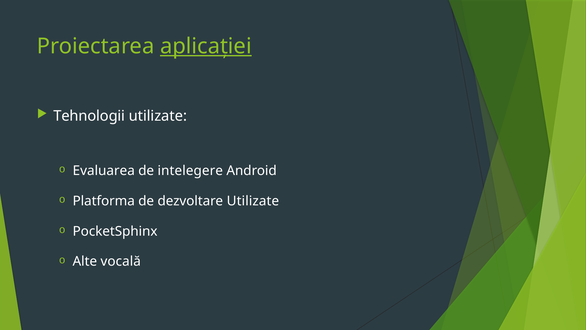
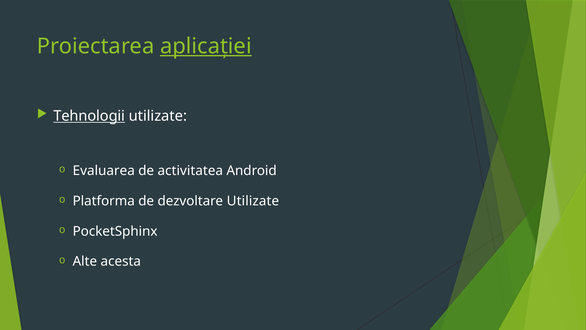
Tehnologii underline: none -> present (89, 116)
intelegere: intelegere -> activitatea (190, 170)
vocală: vocală -> acesta (121, 261)
